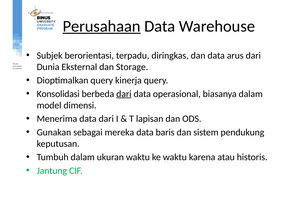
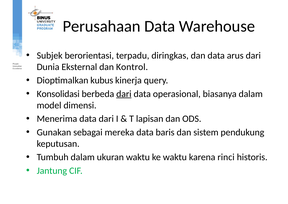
Perusahaan underline: present -> none (102, 26)
Storage: Storage -> Kontrol (132, 67)
Dioptimalkan query: query -> kubus (102, 80)
atau: atau -> rinci (226, 157)
